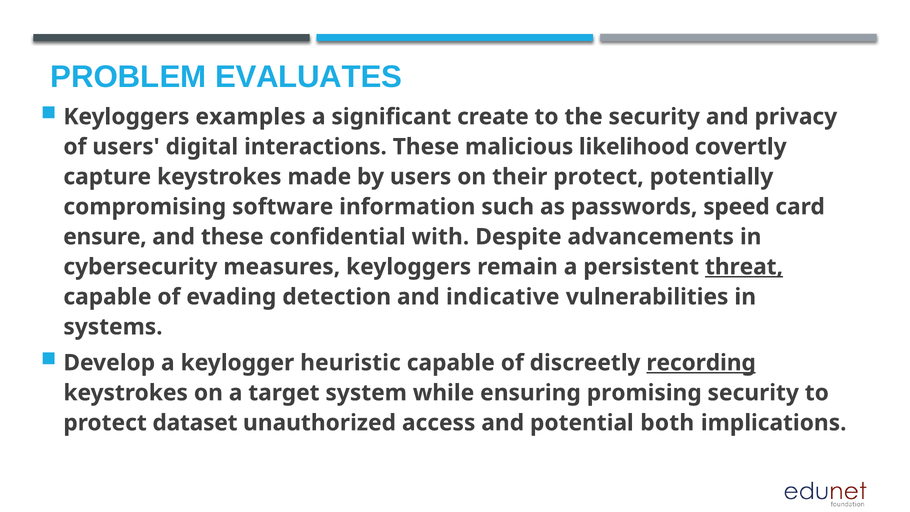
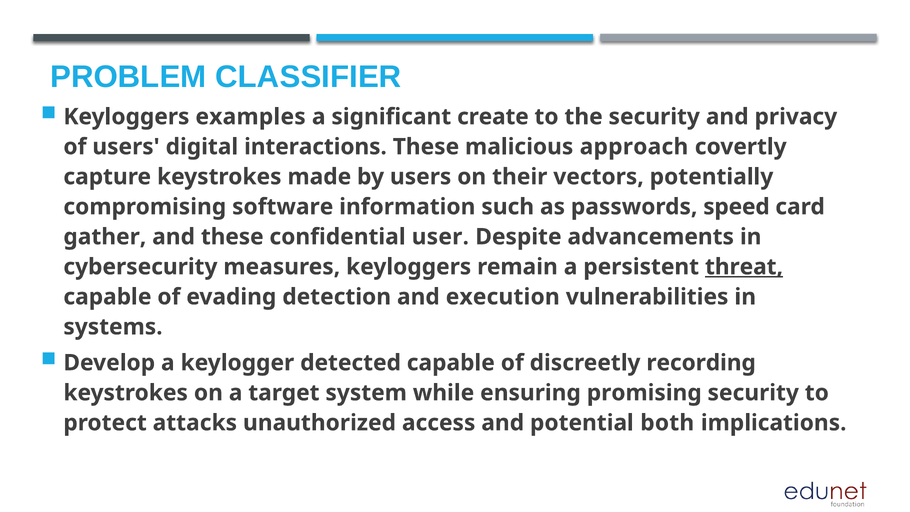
EVALUATES: EVALUATES -> CLASSIFIER (308, 77)
likelihood: likelihood -> approach (634, 147)
their protect: protect -> vectors (599, 177)
ensure: ensure -> gather (105, 237)
with: with -> user (440, 237)
indicative: indicative -> execution (503, 297)
heuristic: heuristic -> detected (351, 363)
recording underline: present -> none (701, 363)
dataset: dataset -> attacks (195, 423)
